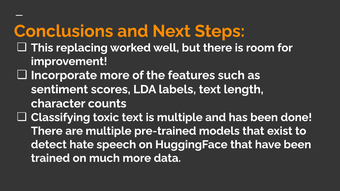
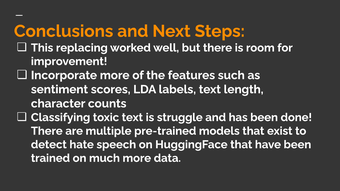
is multiple: multiple -> struggle (180, 118)
